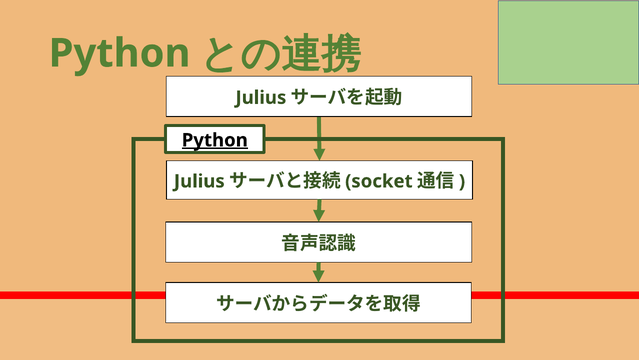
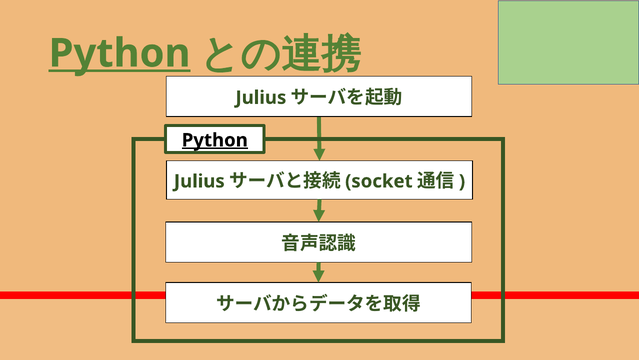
Python underline: none -> present (120, 53)
